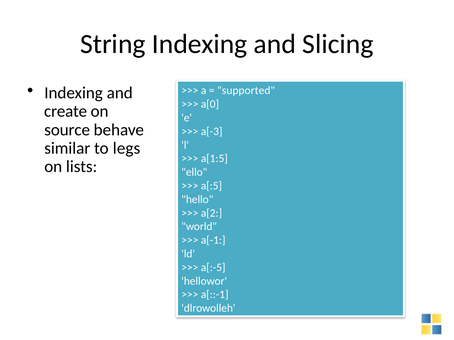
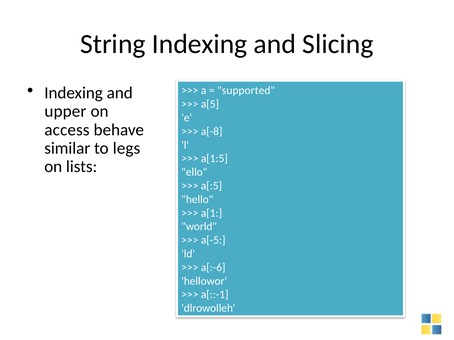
a[0: a[0 -> a[5 (210, 104)
create: create -> upper (65, 112)
source: source -> access (67, 130)
a[-3: a[-3 -> a[-8 (212, 132)
a[2: a[2 -> a[1 (211, 213)
a[-1: a[-1 -> a[-5 (213, 241)
a[:-5: a[:-5 -> a[:-6 (213, 268)
